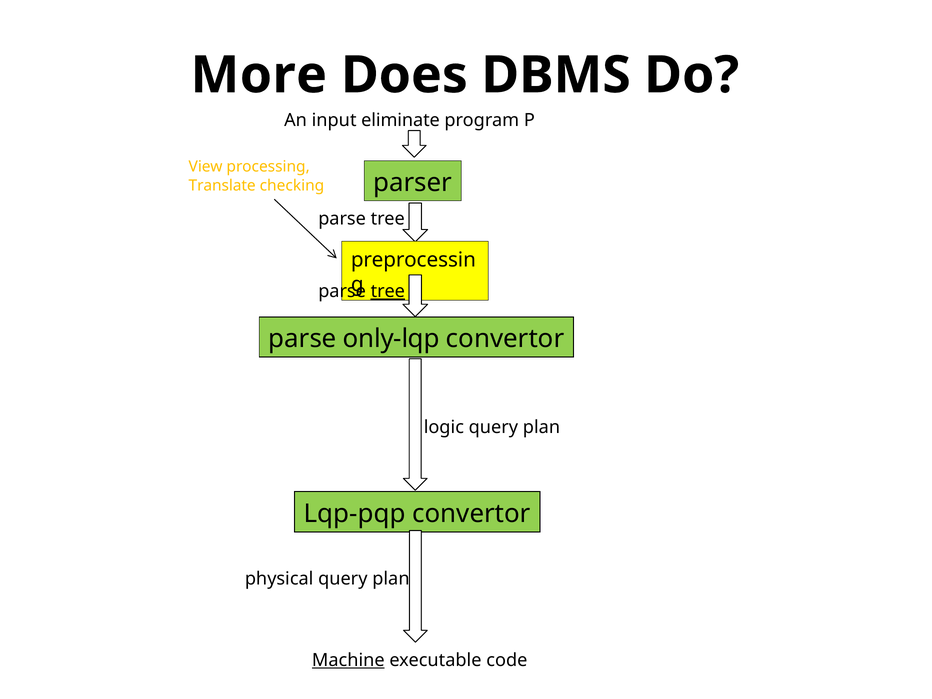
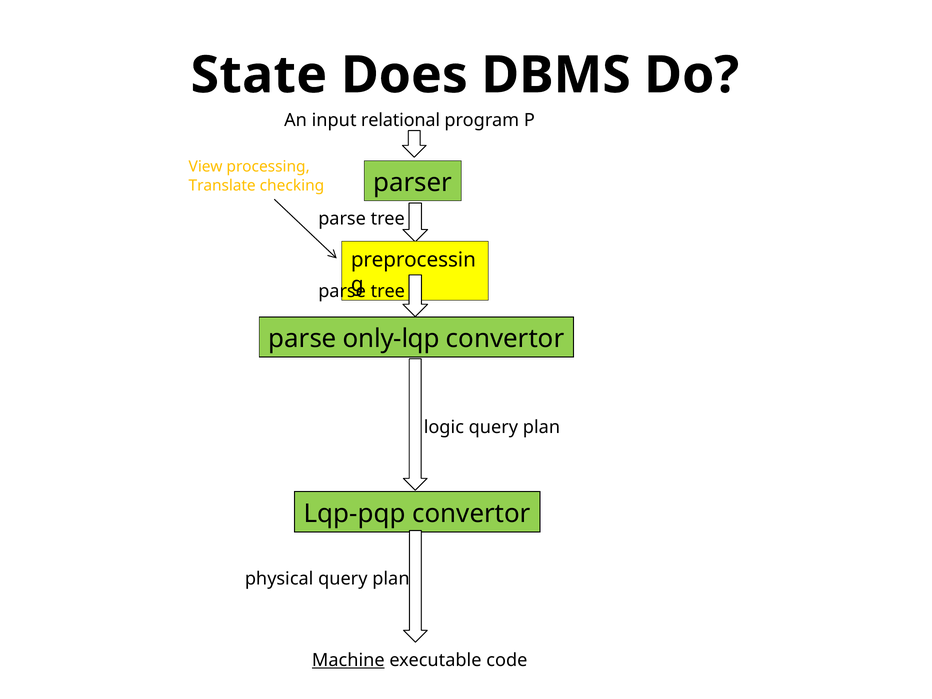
More: More -> State (259, 75)
eliminate: eliminate -> relational (401, 120)
tree underline: present -> none (388, 291)
